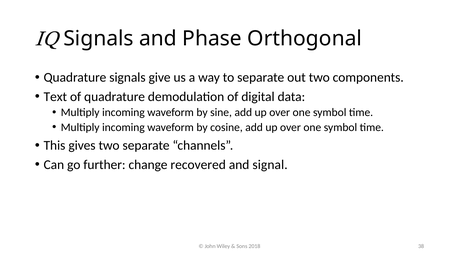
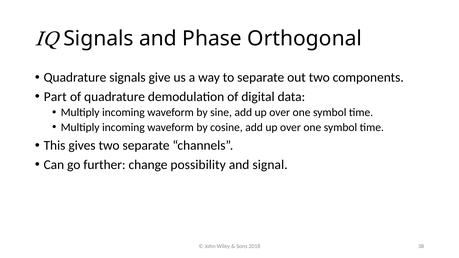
Text: Text -> Part (55, 97)
recovered: recovered -> possibility (198, 165)
